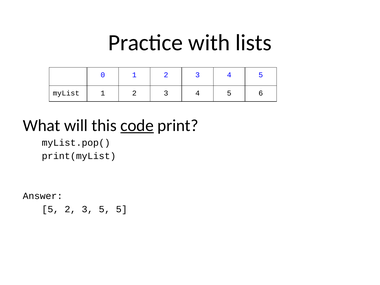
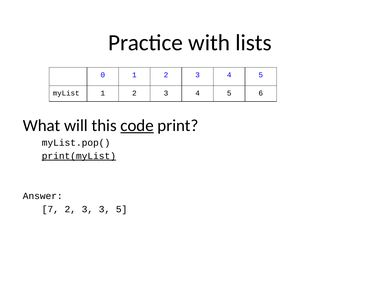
print(myList underline: none -> present (79, 156)
5: 5 -> 7 (50, 209)
3 5: 5 -> 3 (105, 209)
